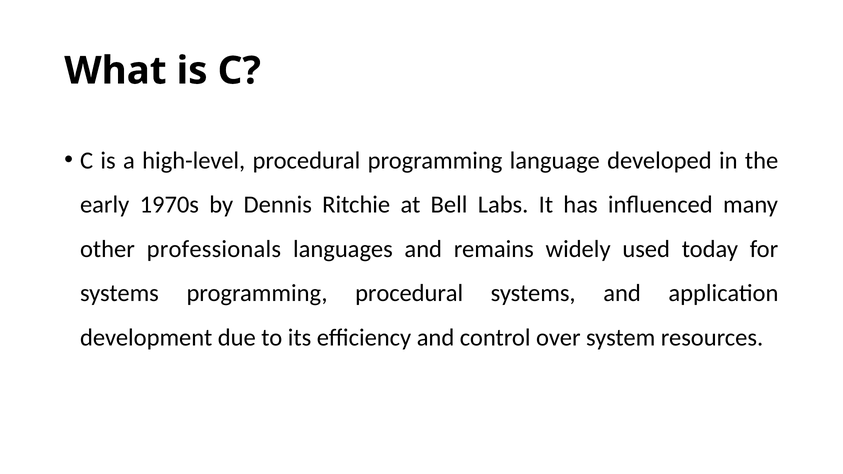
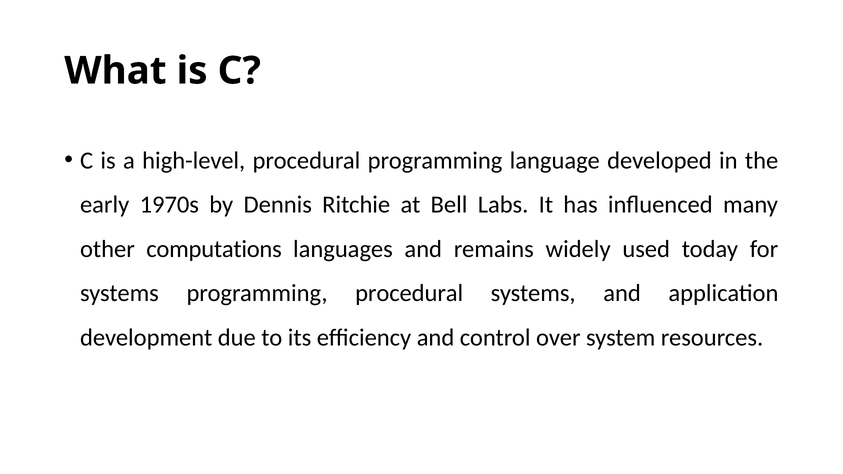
professionals: professionals -> computations (214, 249)
